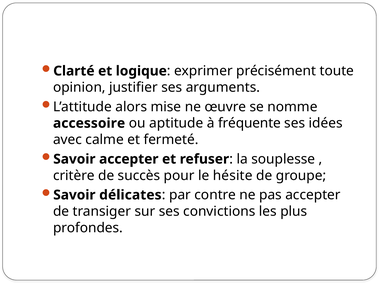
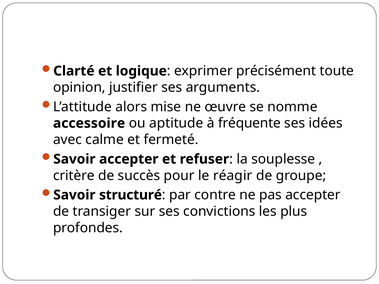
hésite: hésite -> réagir (233, 176)
délicates: délicates -> structuré (131, 195)
